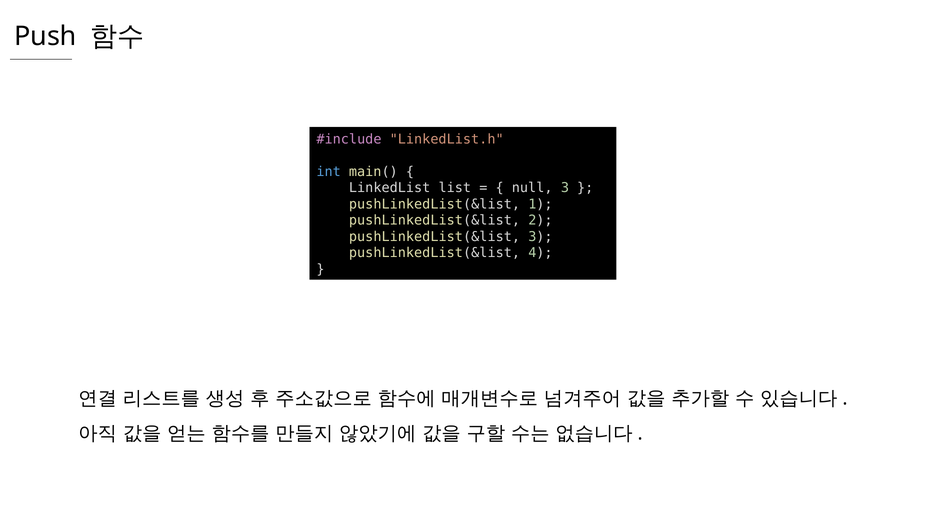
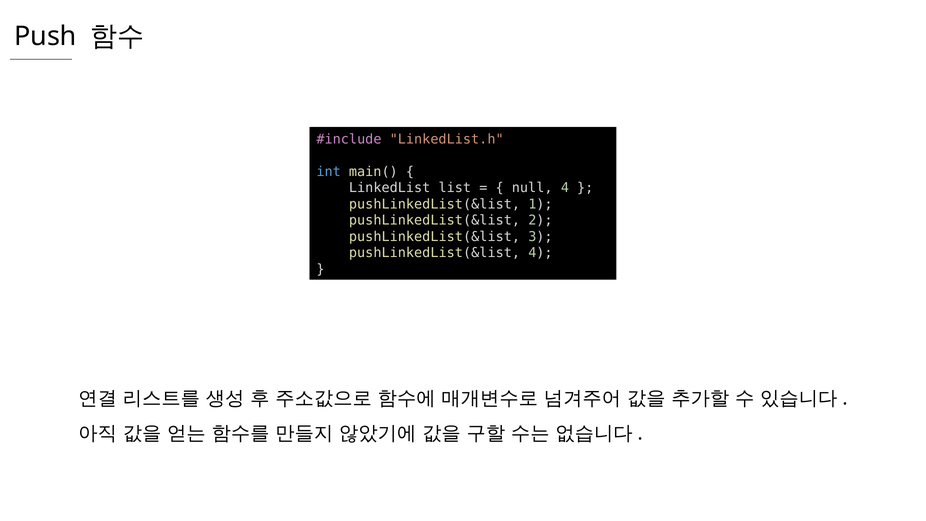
null 3: 3 -> 4 (565, 188)
